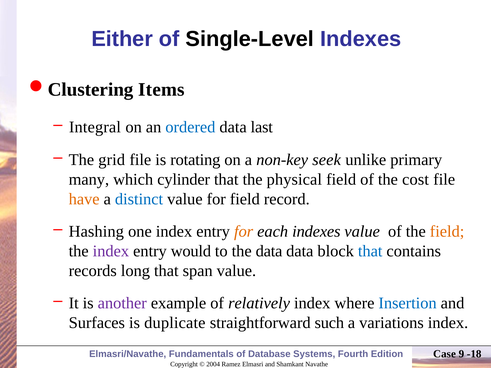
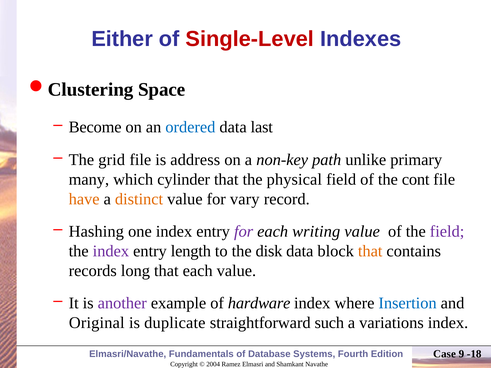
Single-Level colour: black -> red (250, 39)
Items: Items -> Space (162, 90)
Integral: Integral -> Become (95, 127)
rotating: rotating -> address (195, 160)
seek: seek -> path (327, 160)
cost: cost -> cont (416, 179)
distinct colour: blue -> orange (139, 199)
for field: field -> vary (245, 199)
for colour: orange -> purple (244, 232)
each indexes: indexes -> writing (316, 232)
field colour: orange -> purple (447, 232)
would: would -> length (191, 251)
the data: data -> disk (269, 251)
that colour: blue -> orange (370, 251)
that span: span -> each (198, 271)
relatively: relatively -> hardware (259, 303)
Surfaces: Surfaces -> Original (97, 323)
